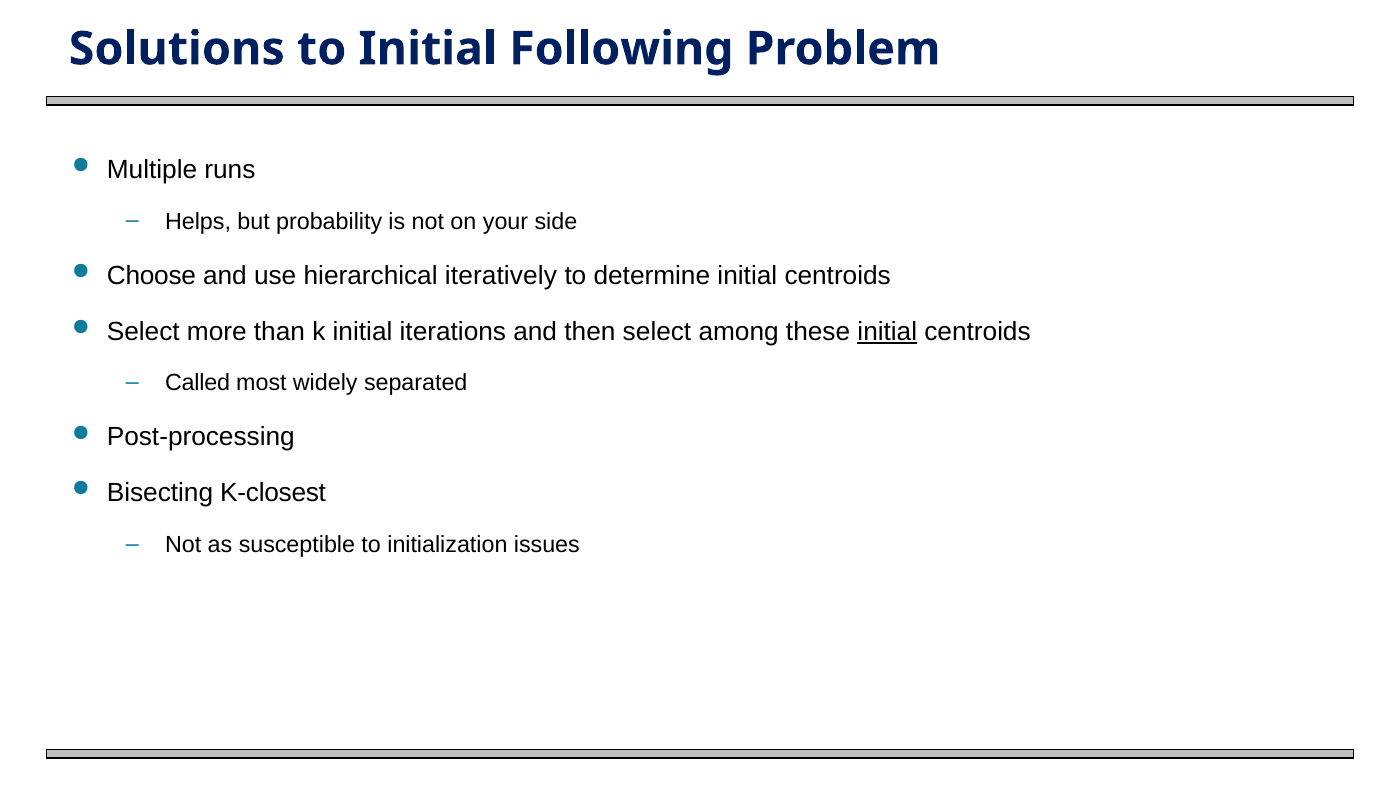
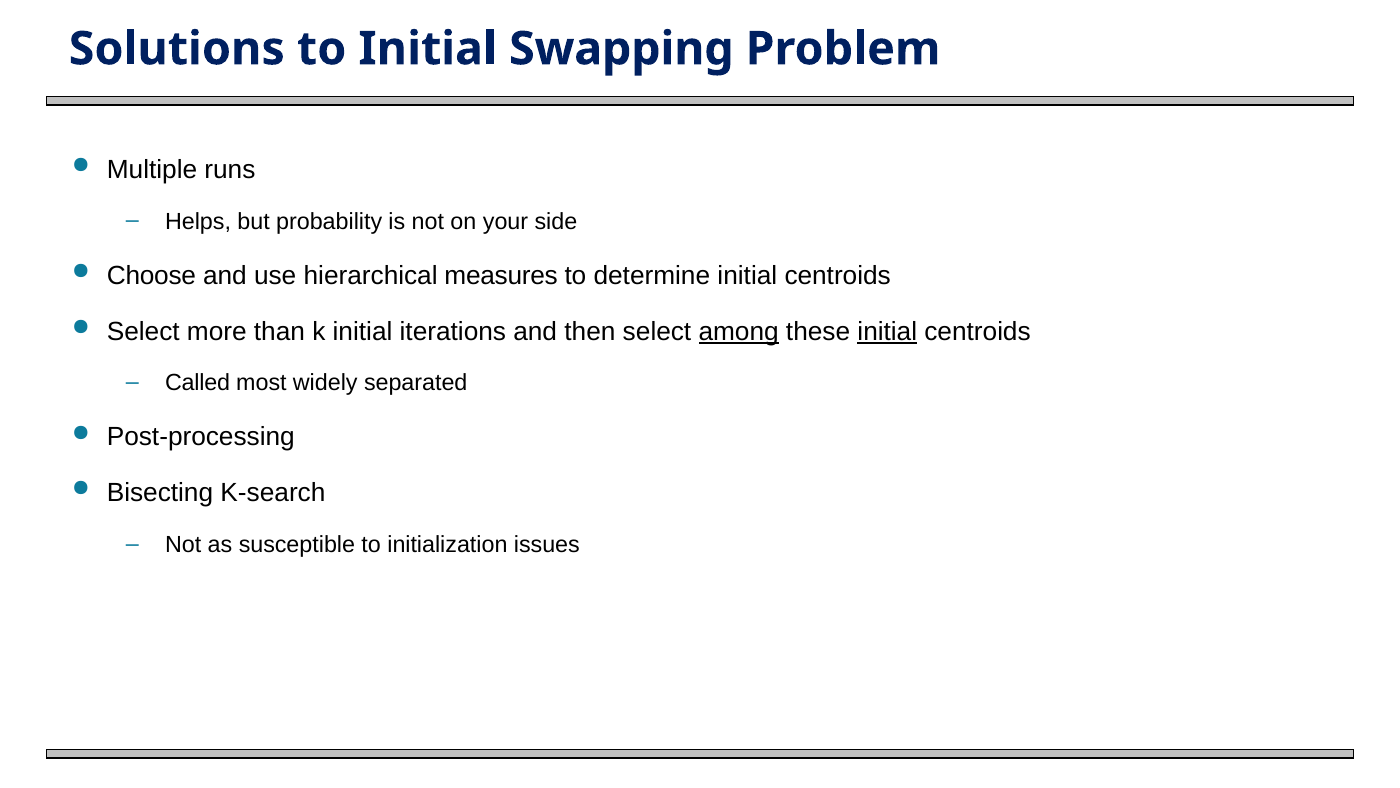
Following: Following -> Swapping (621, 49)
iteratively: iteratively -> measures (501, 275)
among underline: none -> present (739, 331)
K-closest: K-closest -> K-search (273, 493)
